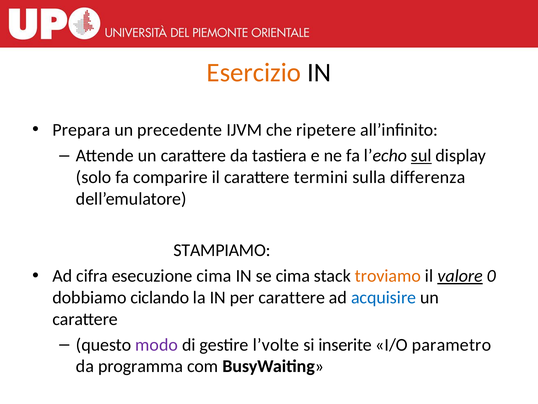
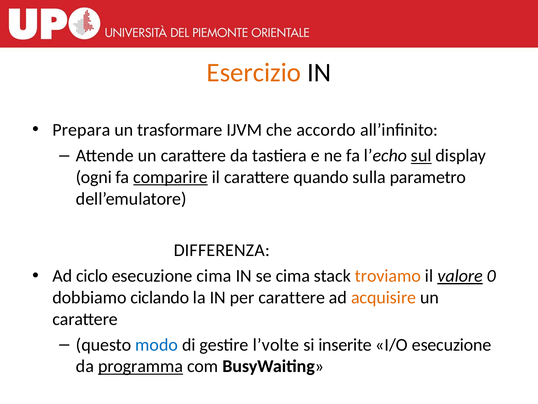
precedente: precedente -> trasformare (180, 130)
ripetere: ripetere -> accordo (326, 130)
solo: solo -> ogni (94, 177)
comparire underline: none -> present (171, 177)
termini: termini -> quando (321, 177)
differenza: differenza -> parametro (428, 177)
STAMPIAMO: STAMPIAMO -> DIFFERENZA (222, 250)
cifra: cifra -> ciclo (92, 276)
acquisire colour: blue -> orange (384, 297)
modo colour: purple -> blue (157, 344)
I/O parametro: parametro -> esecuzione (452, 344)
programma underline: none -> present (141, 366)
